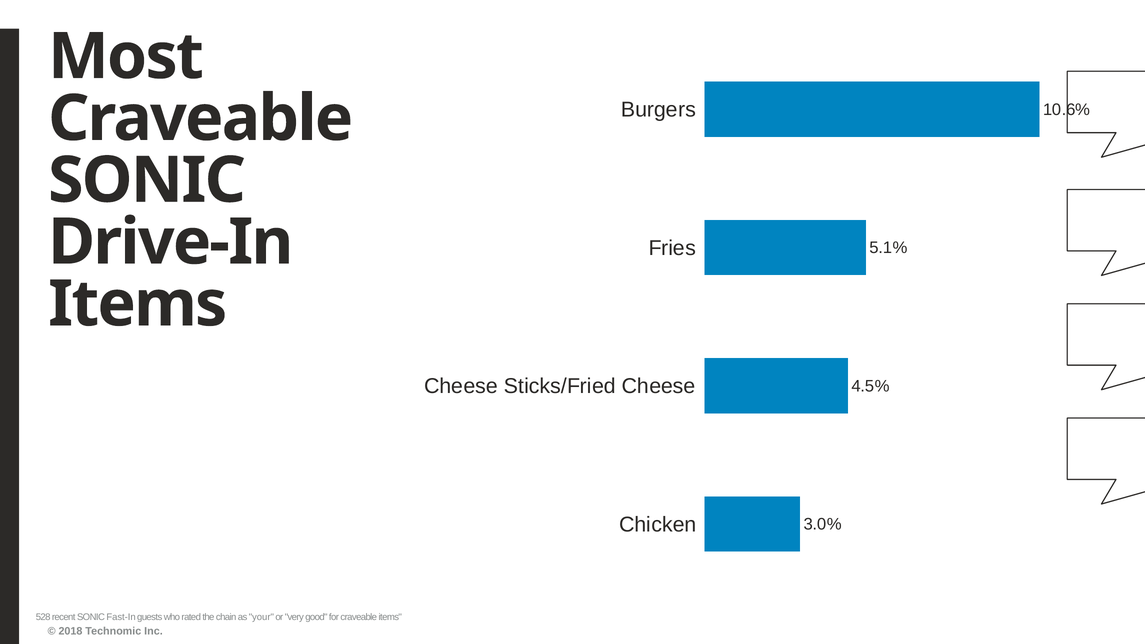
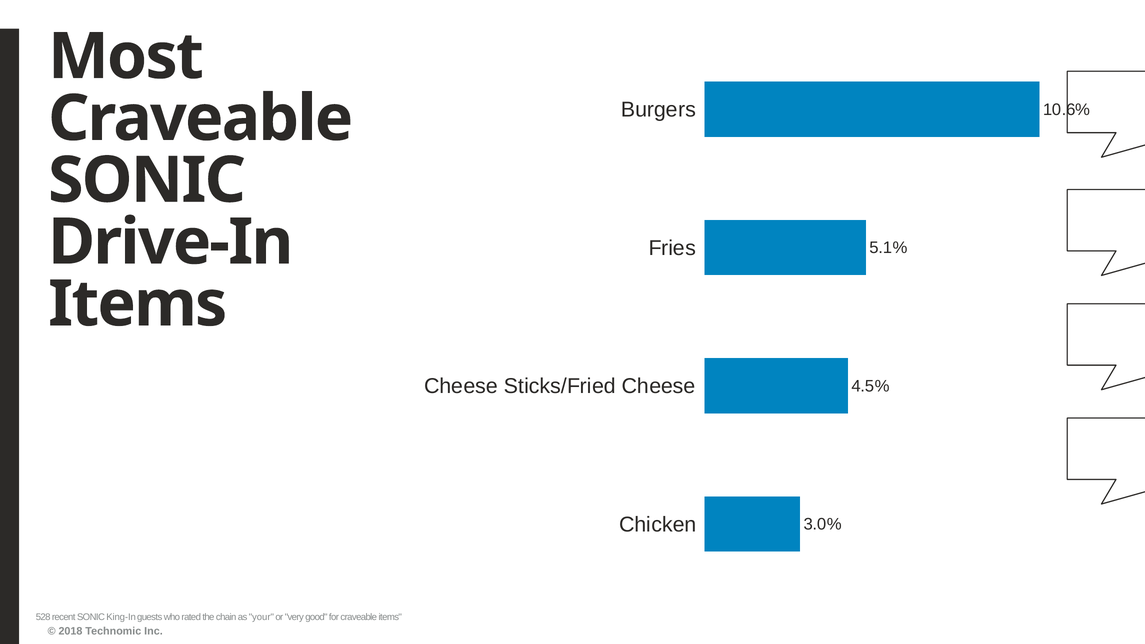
Fast-In: Fast-In -> King-In (121, 617)
